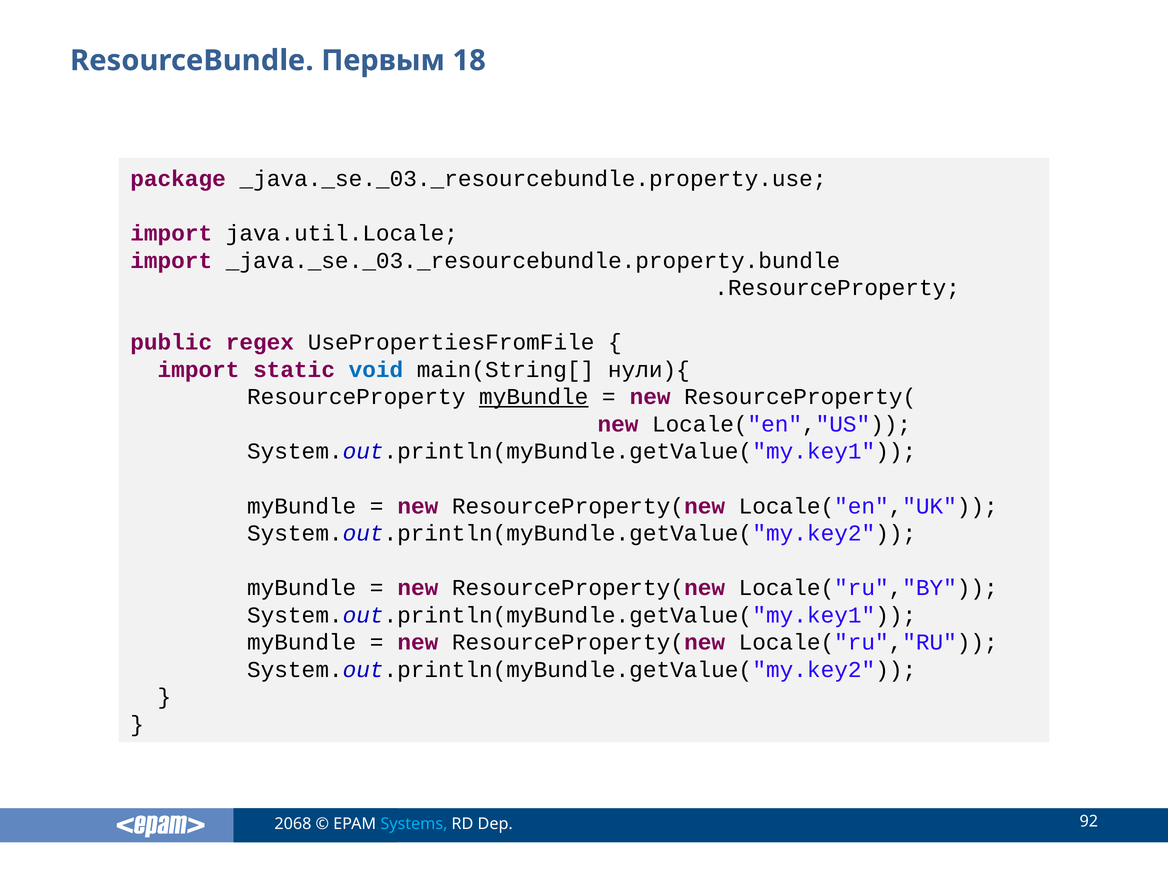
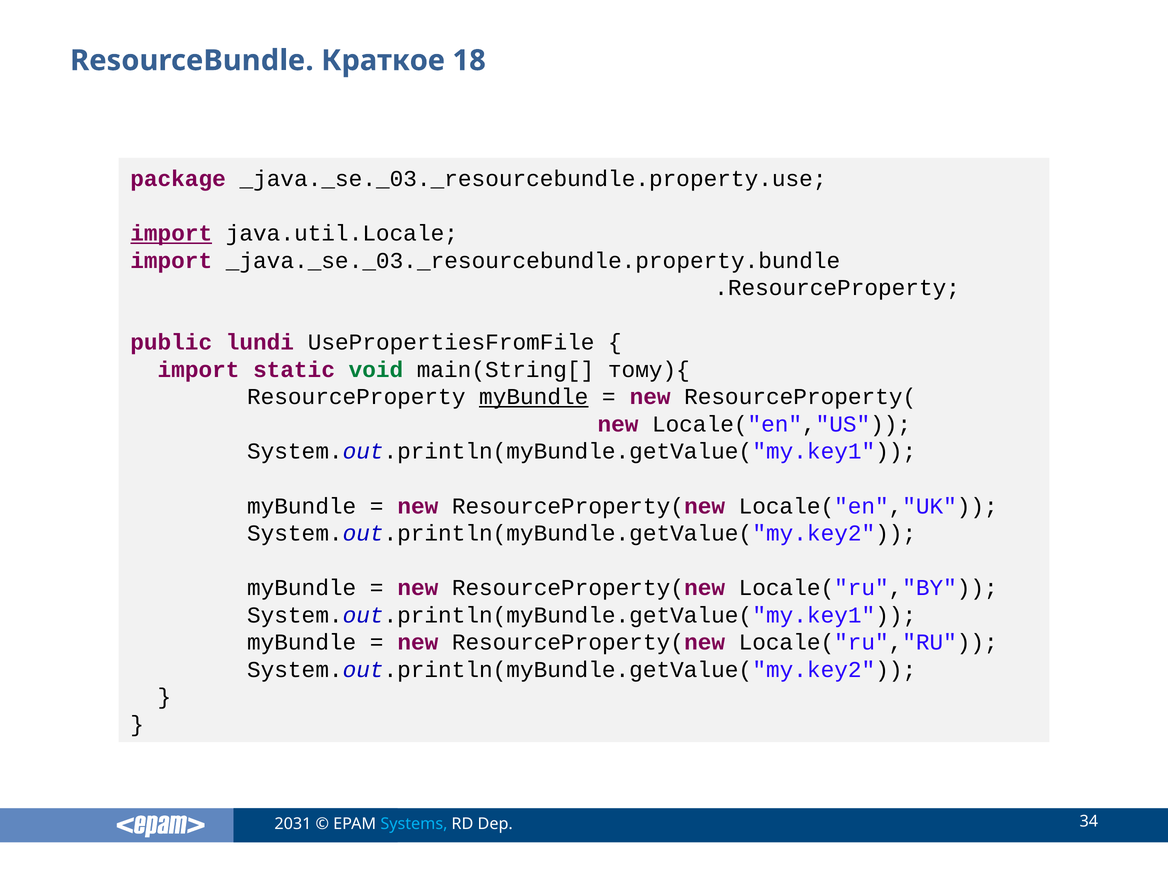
Первым: Первым -> Краткое (383, 60)
import underline: none -> present (171, 233)
regex: regex -> lundi (260, 342)
void colour: blue -> green (376, 370)
нули){: нули){ -> тому){ (649, 370)
2068: 2068 -> 2031 (293, 824)
92: 92 -> 34 (1089, 821)
